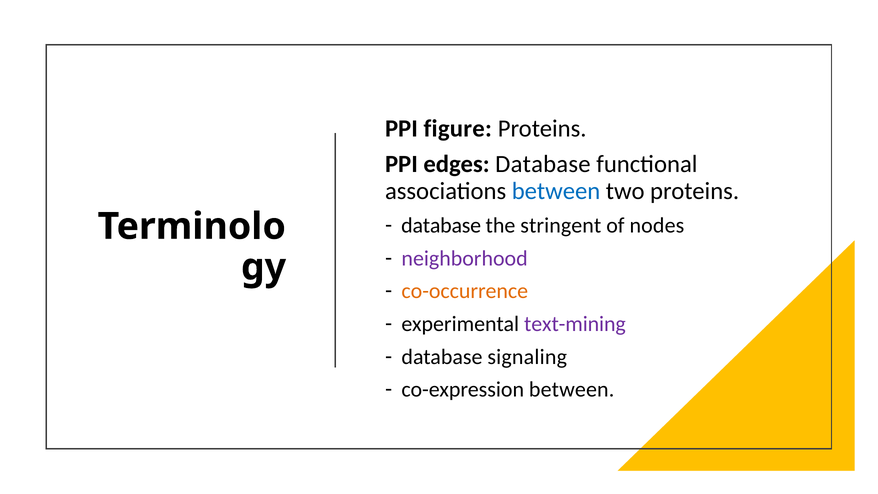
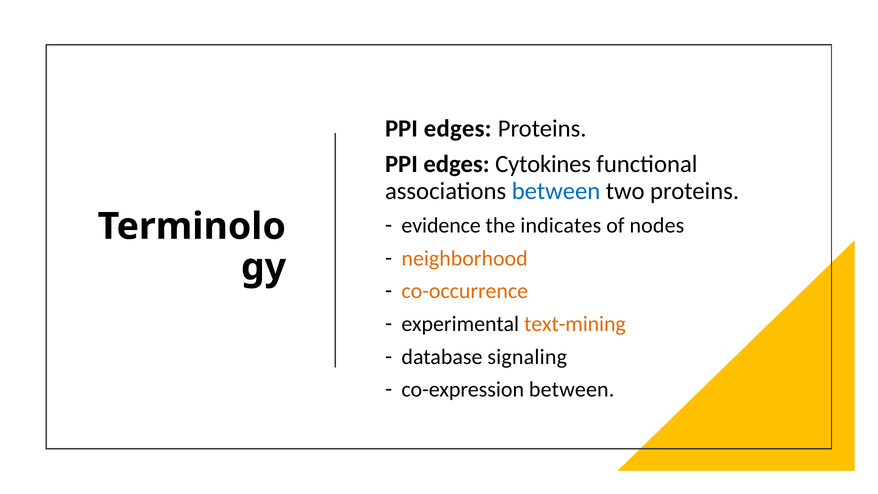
figure: figure -> edges (458, 128)
edges Database: Database -> Cytokines (543, 164)
database: database -> evidence (441, 225)
stringent: stringent -> indicates (561, 225)
neighborhood colour: purple -> orange (465, 258)
text-mining colour: purple -> orange (575, 324)
